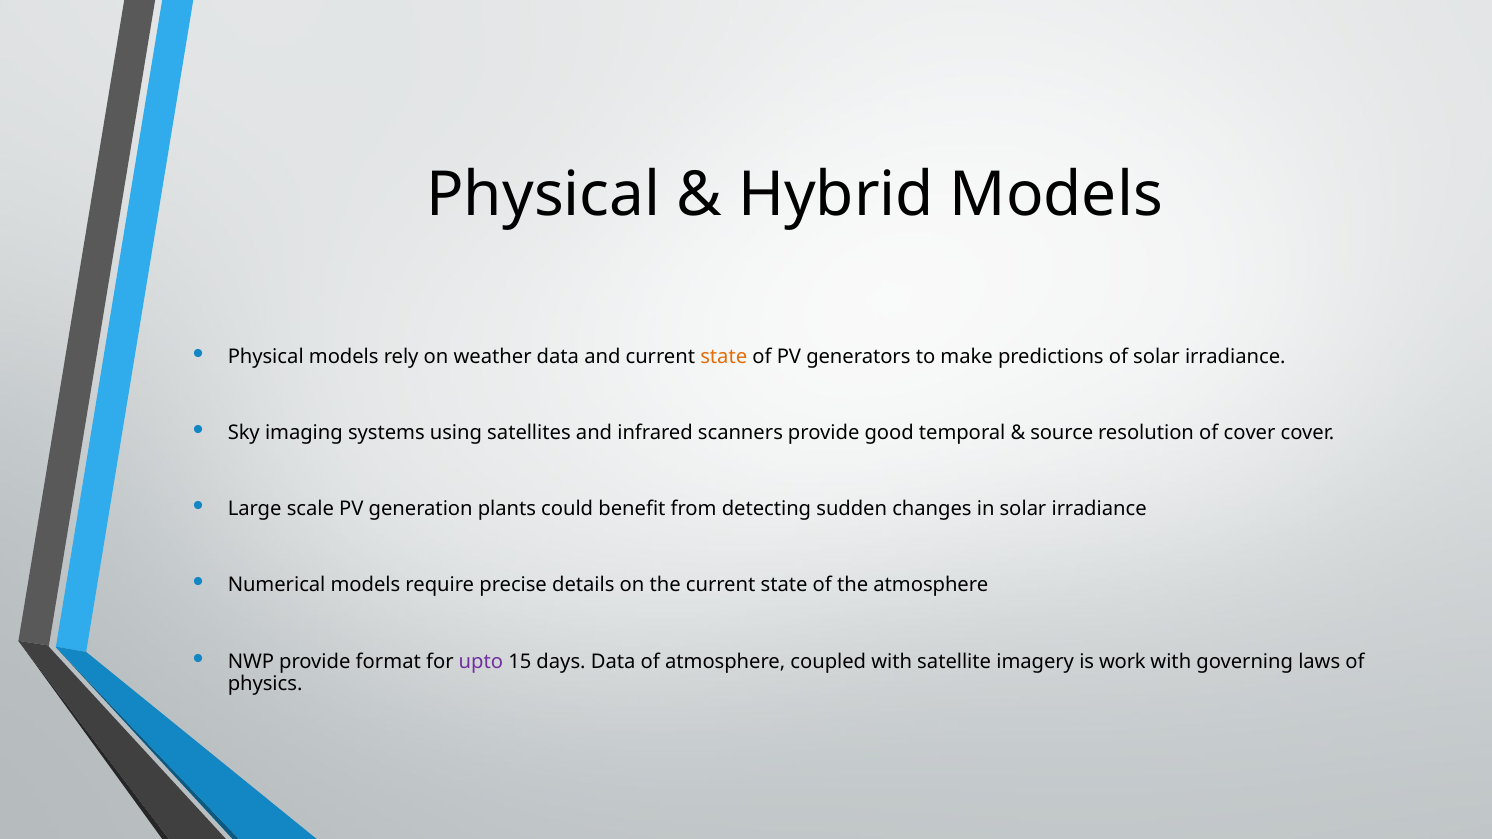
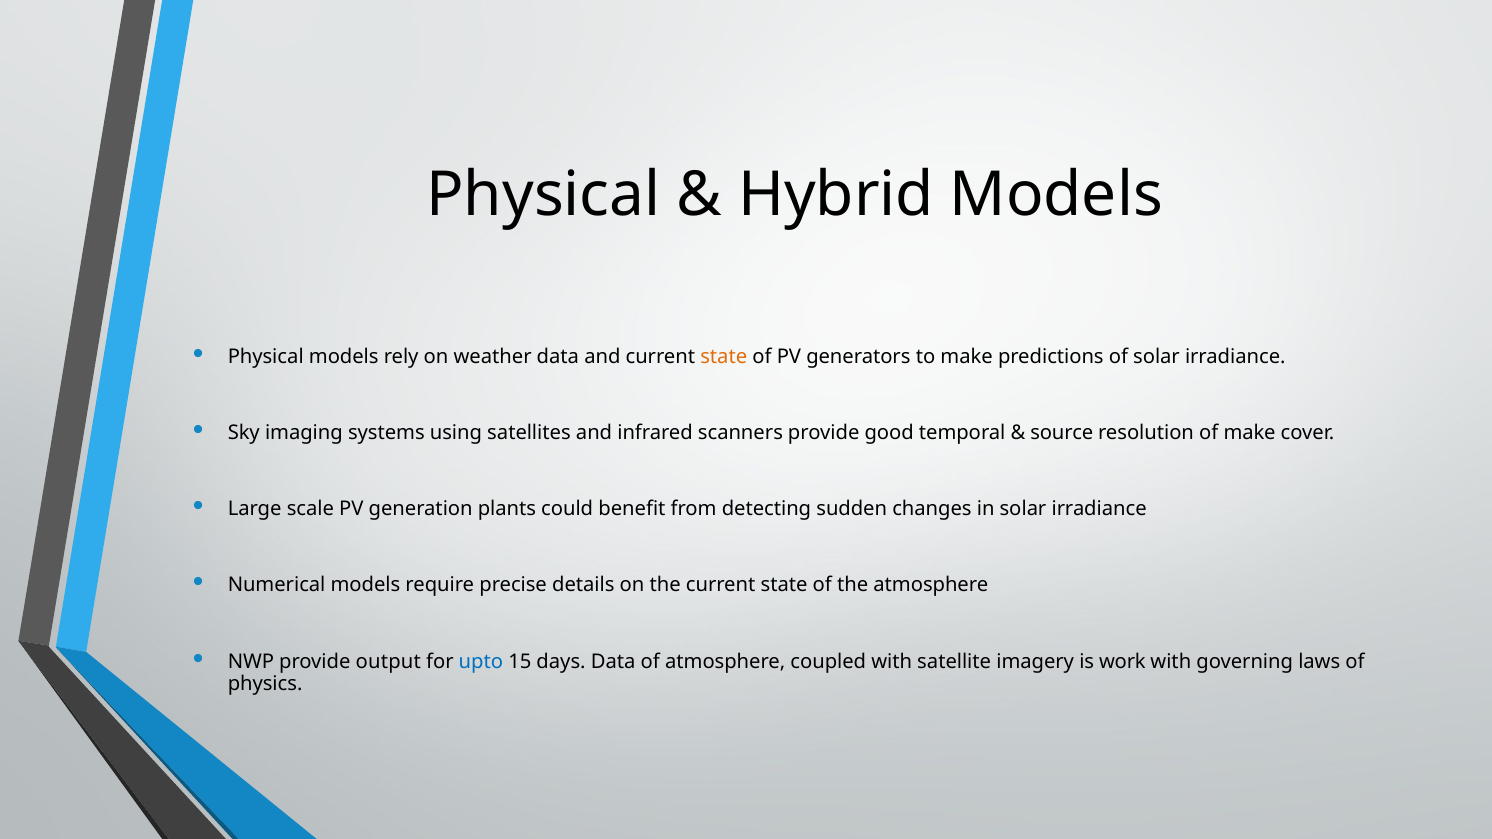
of cover: cover -> make (1250, 433)
format: format -> output (388, 662)
upto colour: purple -> blue (481, 662)
